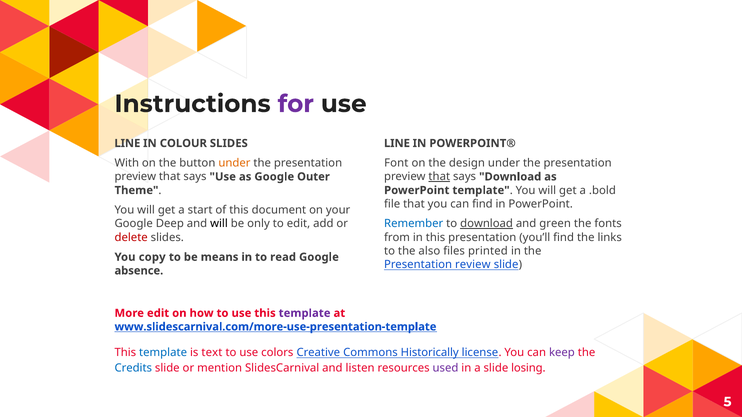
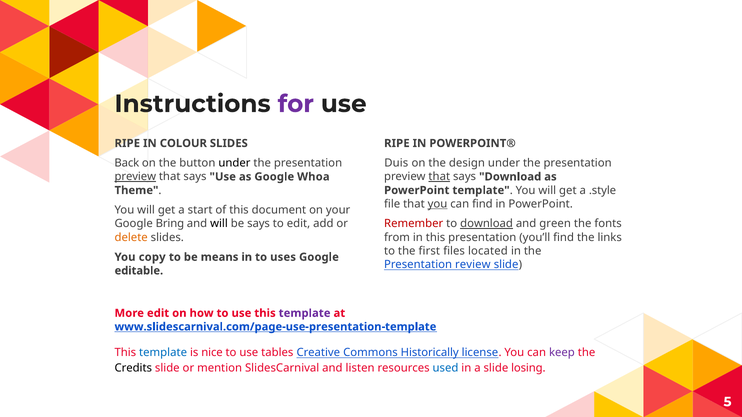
LINE: LINE -> RIPE (127, 143)
LINE: LINE -> RIPE (397, 143)
With: With -> Back (127, 163)
under colour: orange -> black (234, 163)
Font: Font -> Duis (396, 163)
preview underline: none -> present (135, 177)
Outer: Outer -> Whoa (313, 177)
.bold: .bold -> .style (603, 190)
you underline: none -> present (438, 204)
Deep: Deep -> Bring (170, 224)
be only: only -> says (259, 224)
Remember colour: blue -> red (414, 224)
delete colour: red -> orange (131, 237)
also: also -> first (429, 251)
printed: printed -> located (488, 251)
read: read -> uses (283, 257)
absence: absence -> editable (139, 271)
www.slidescarnival.com/more-use-presentation-template: www.slidescarnival.com/more-use-presentation-template -> www.slidescarnival.com/page-use-presentation-template (275, 327)
text: text -> nice (212, 353)
colors: colors -> tables (277, 353)
Credits colour: blue -> black (133, 368)
used colour: purple -> blue (445, 368)
